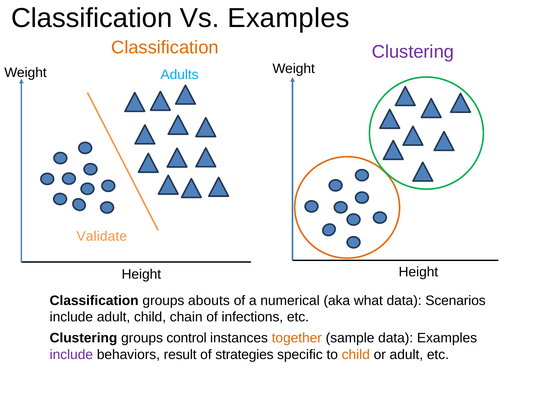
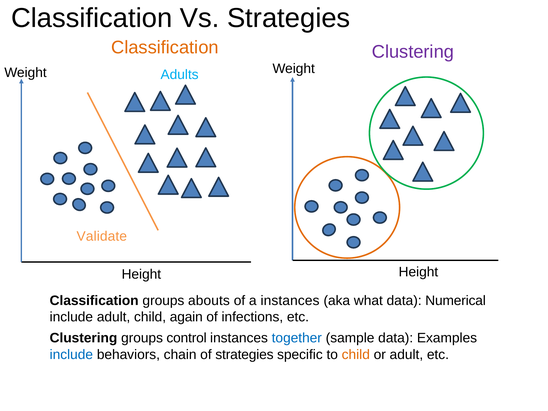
Vs Examples: Examples -> Strategies (289, 18)
a numerical: numerical -> instances (290, 301)
Scenarios: Scenarios -> Numerical (456, 301)
chain: chain -> again (186, 317)
together colour: orange -> blue (297, 338)
include colour: purple -> blue (71, 354)
result: result -> chain (180, 354)
